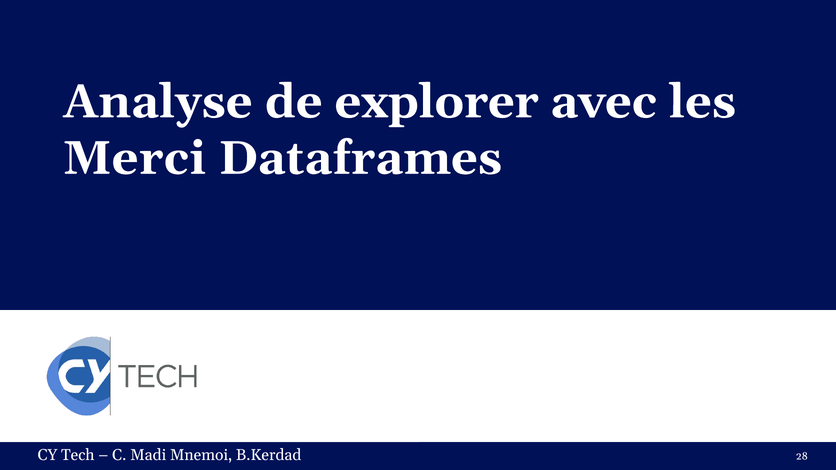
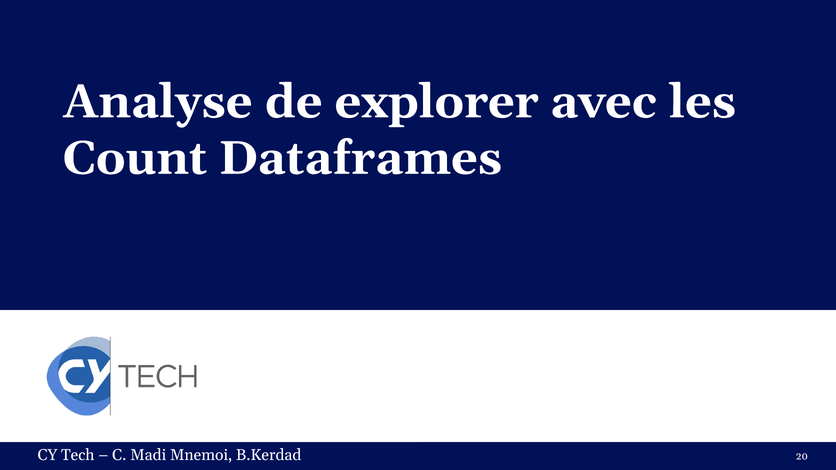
Merci: Merci -> Count (135, 158)
28: 28 -> 20 (802, 456)
